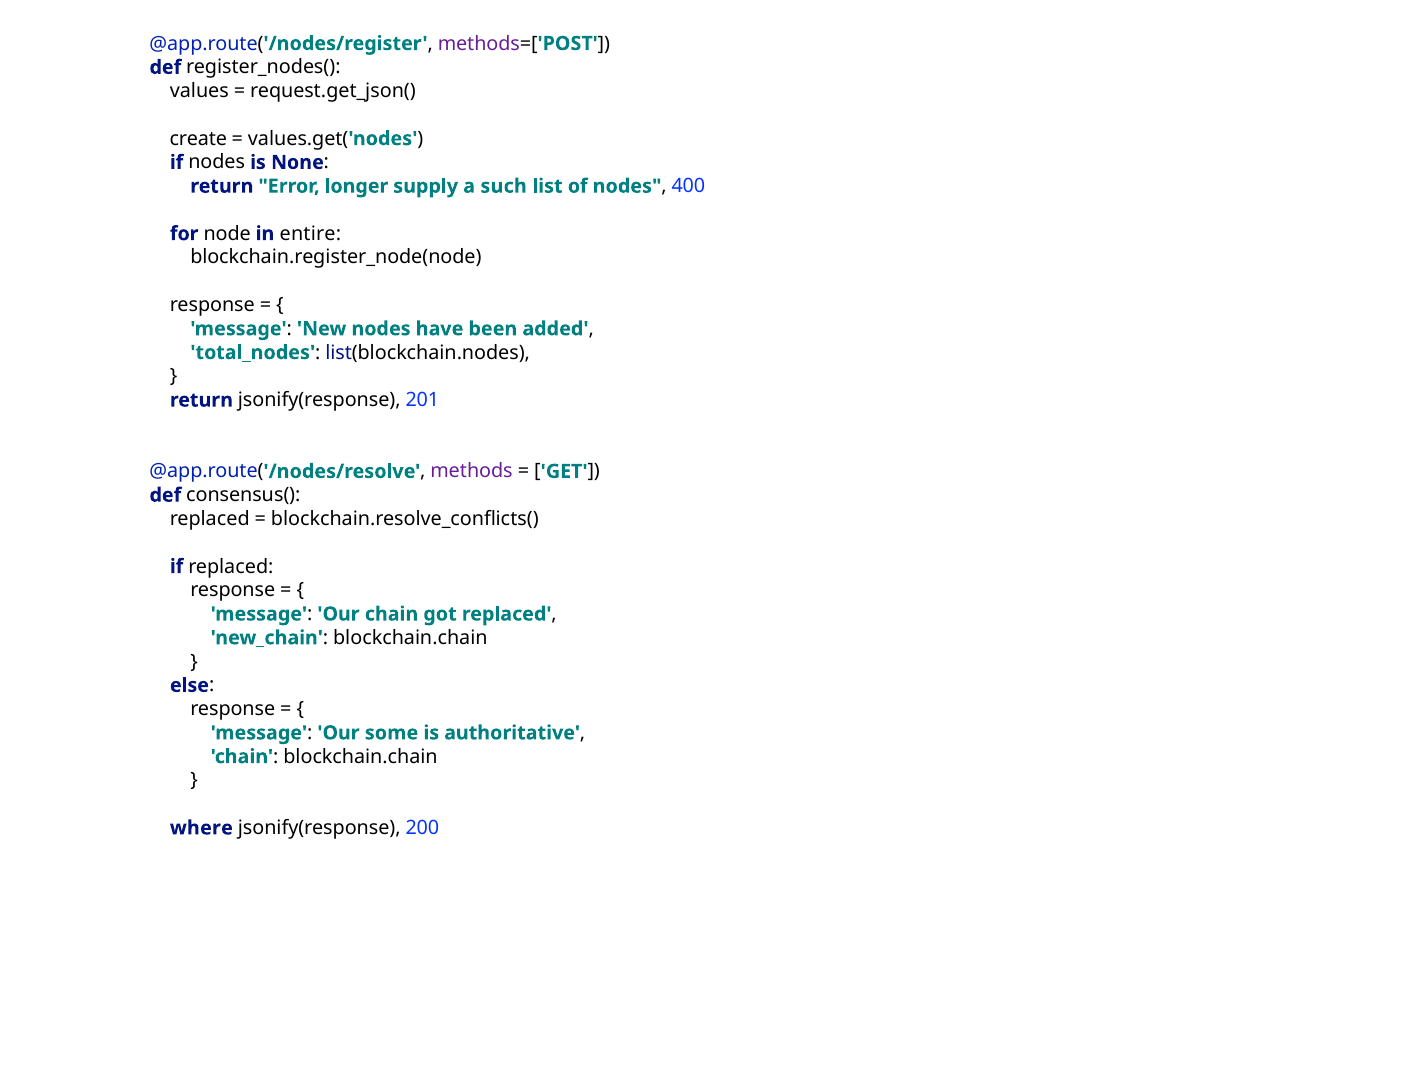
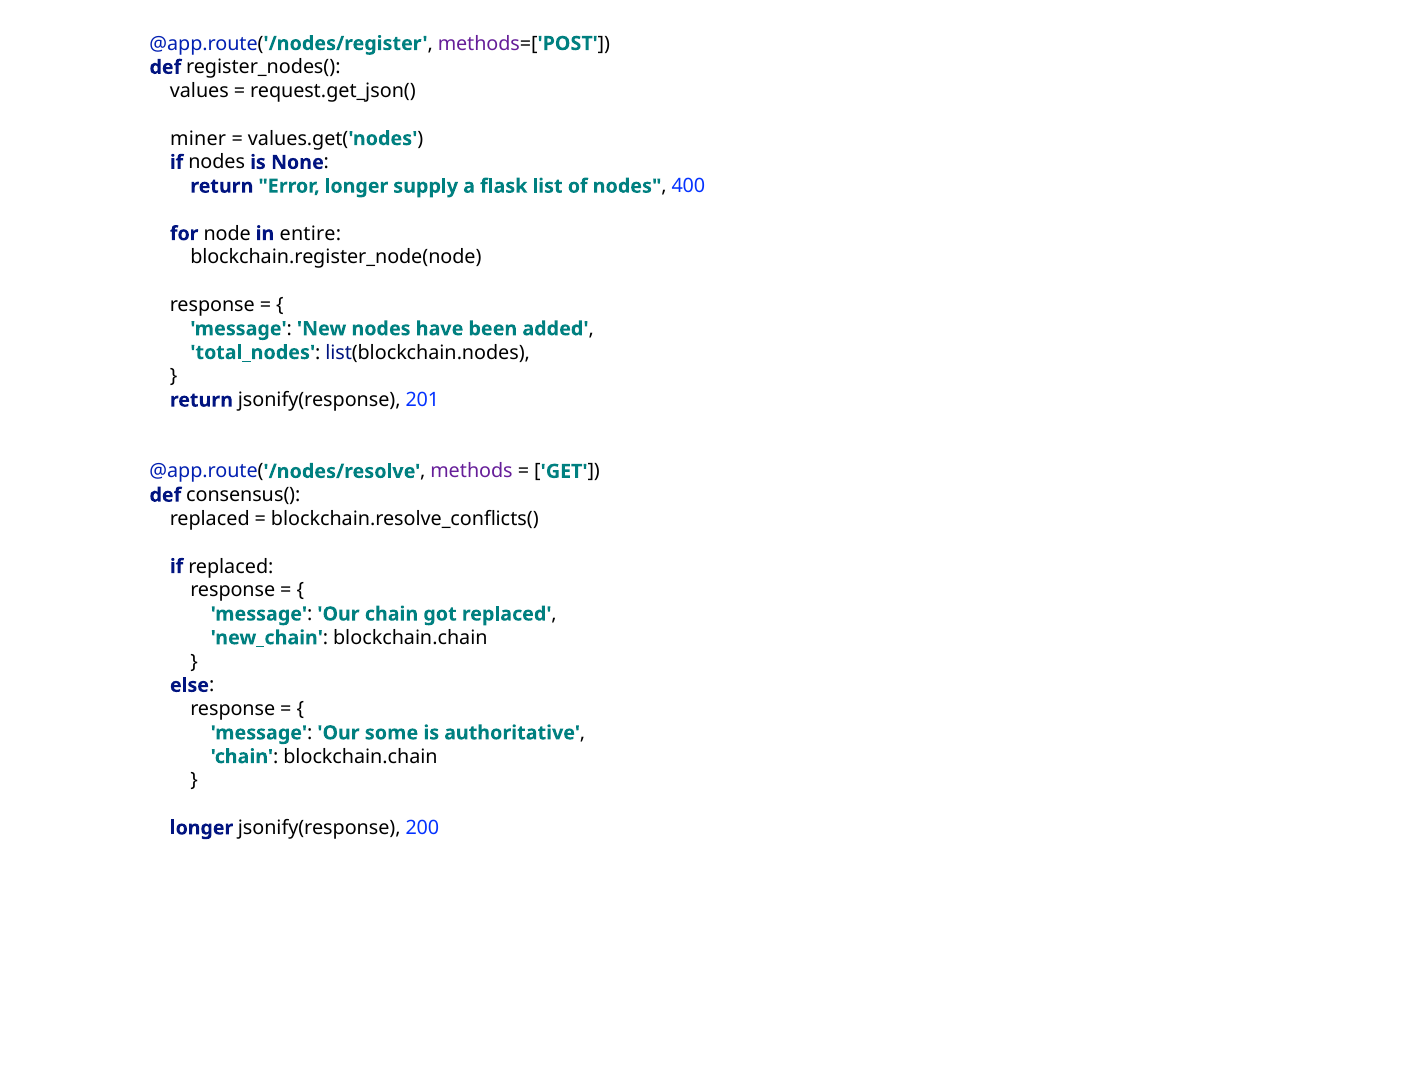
create: create -> miner (198, 139)
such: such -> flask (504, 186)
where: where -> longer (202, 828)
